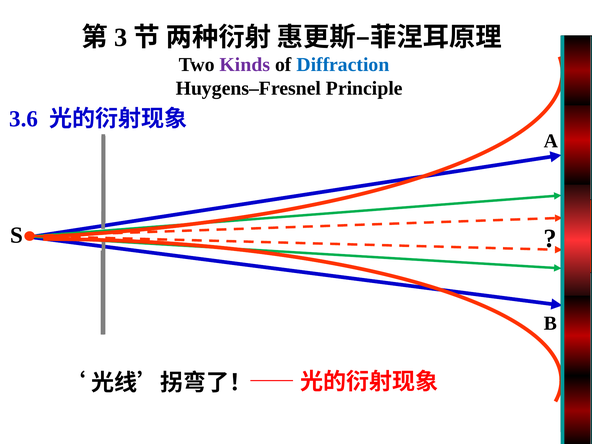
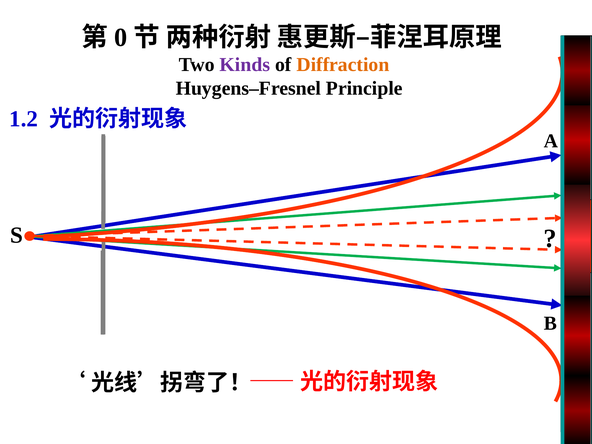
3: 3 -> 0 (121, 37)
Diffraction colour: blue -> orange (343, 65)
3.6: 3.6 -> 1.2 (24, 119)
